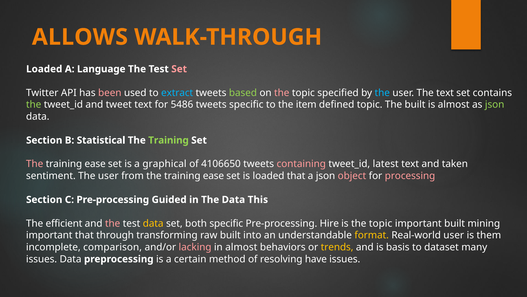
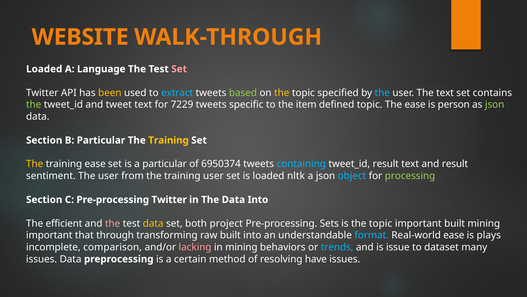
ALLOWS: ALLOWS -> WEBSITE (80, 37)
been colour: pink -> yellow (110, 93)
the colour: pink -> yellow (282, 93)
5486: 5486 -> 7229 (182, 104)
The built: built -> ease (415, 104)
is almost: almost -> person (454, 104)
B Statistical: Statistical -> Particular (101, 140)
Training colour: light green -> yellow (169, 140)
The colour: pink -> yellow (35, 164)
a graphical: graphical -> particular (165, 164)
4106650: 4106650 -> 6950374 (221, 164)
containing colour: pink -> light blue (301, 164)
tweet_id latest: latest -> result (386, 164)
and taken: taken -> result (455, 164)
from the training ease: ease -> user (213, 176)
loaded that: that -> nltk (296, 176)
object colour: pink -> light blue (352, 176)
processing colour: pink -> light green (410, 176)
Pre-processing Guided: Guided -> Twitter (169, 199)
Data This: This -> Into (258, 199)
both specific: specific -> project (226, 223)
Hire: Hire -> Sets (329, 223)
format colour: yellow -> light blue (372, 235)
Real-world user: user -> ease (454, 235)
them: them -> plays (489, 235)
in almost: almost -> mining (241, 247)
trends colour: yellow -> light blue (337, 247)
basis: basis -> issue (398, 247)
